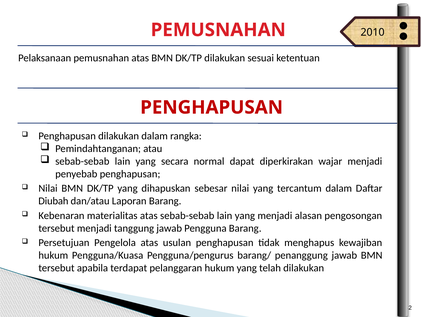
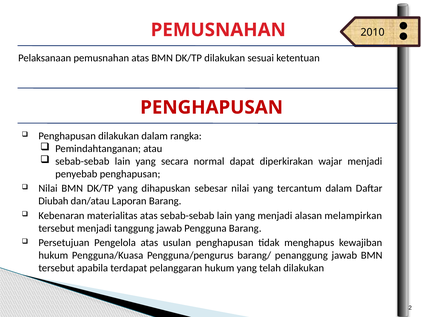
pengosongan: pengosongan -> melampirkan (353, 215)
